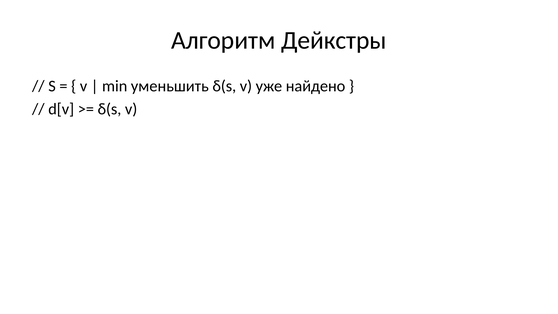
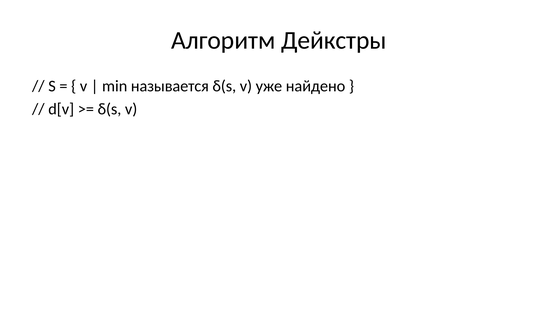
уменьшить: уменьшить -> называется (170, 86)
